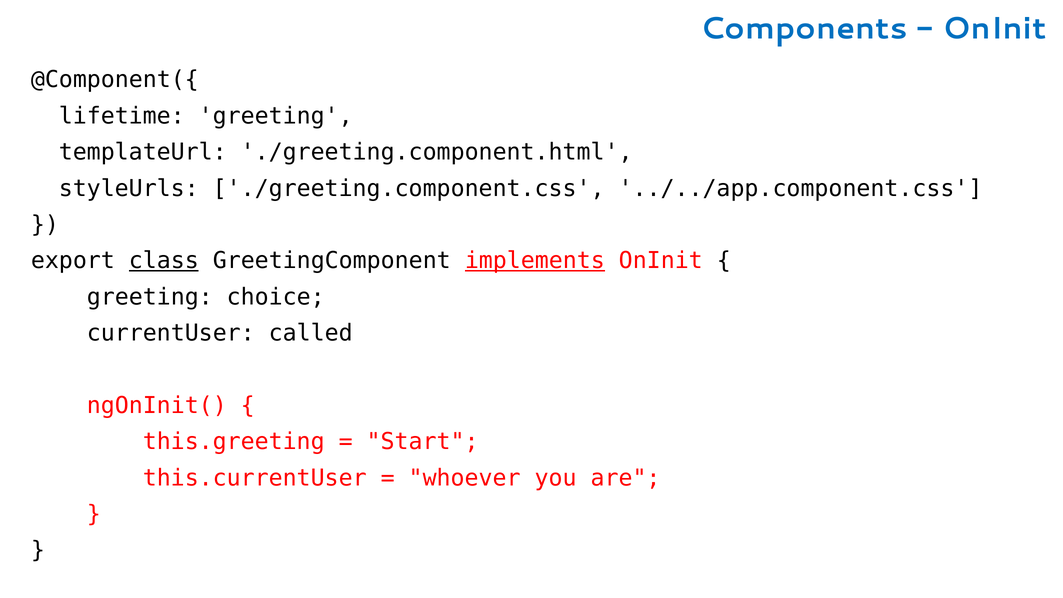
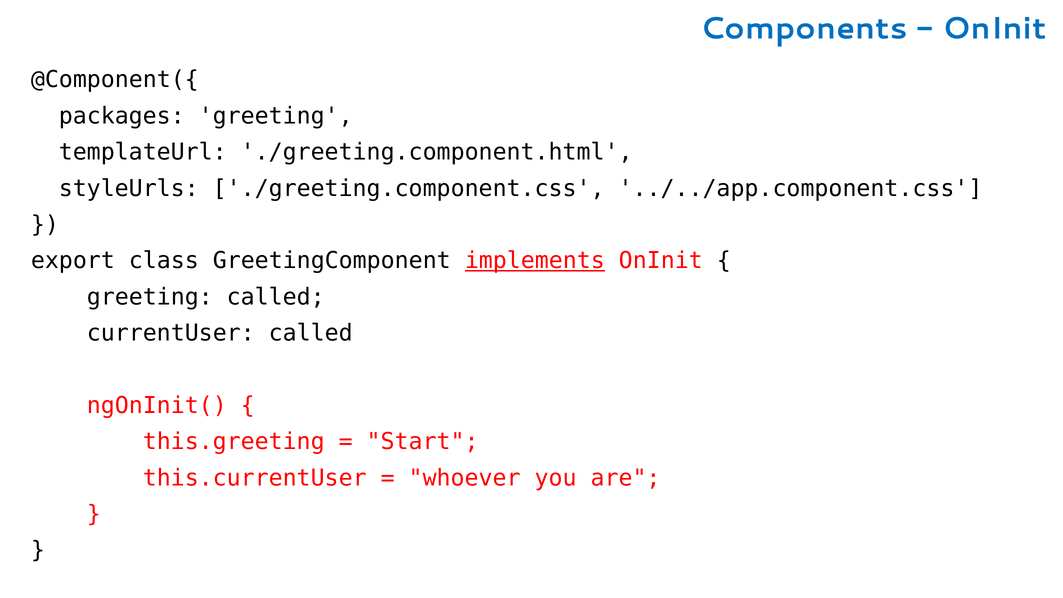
lifetime: lifetime -> packages (122, 116)
class underline: present -> none (164, 261)
greeting choice: choice -> called (276, 297)
